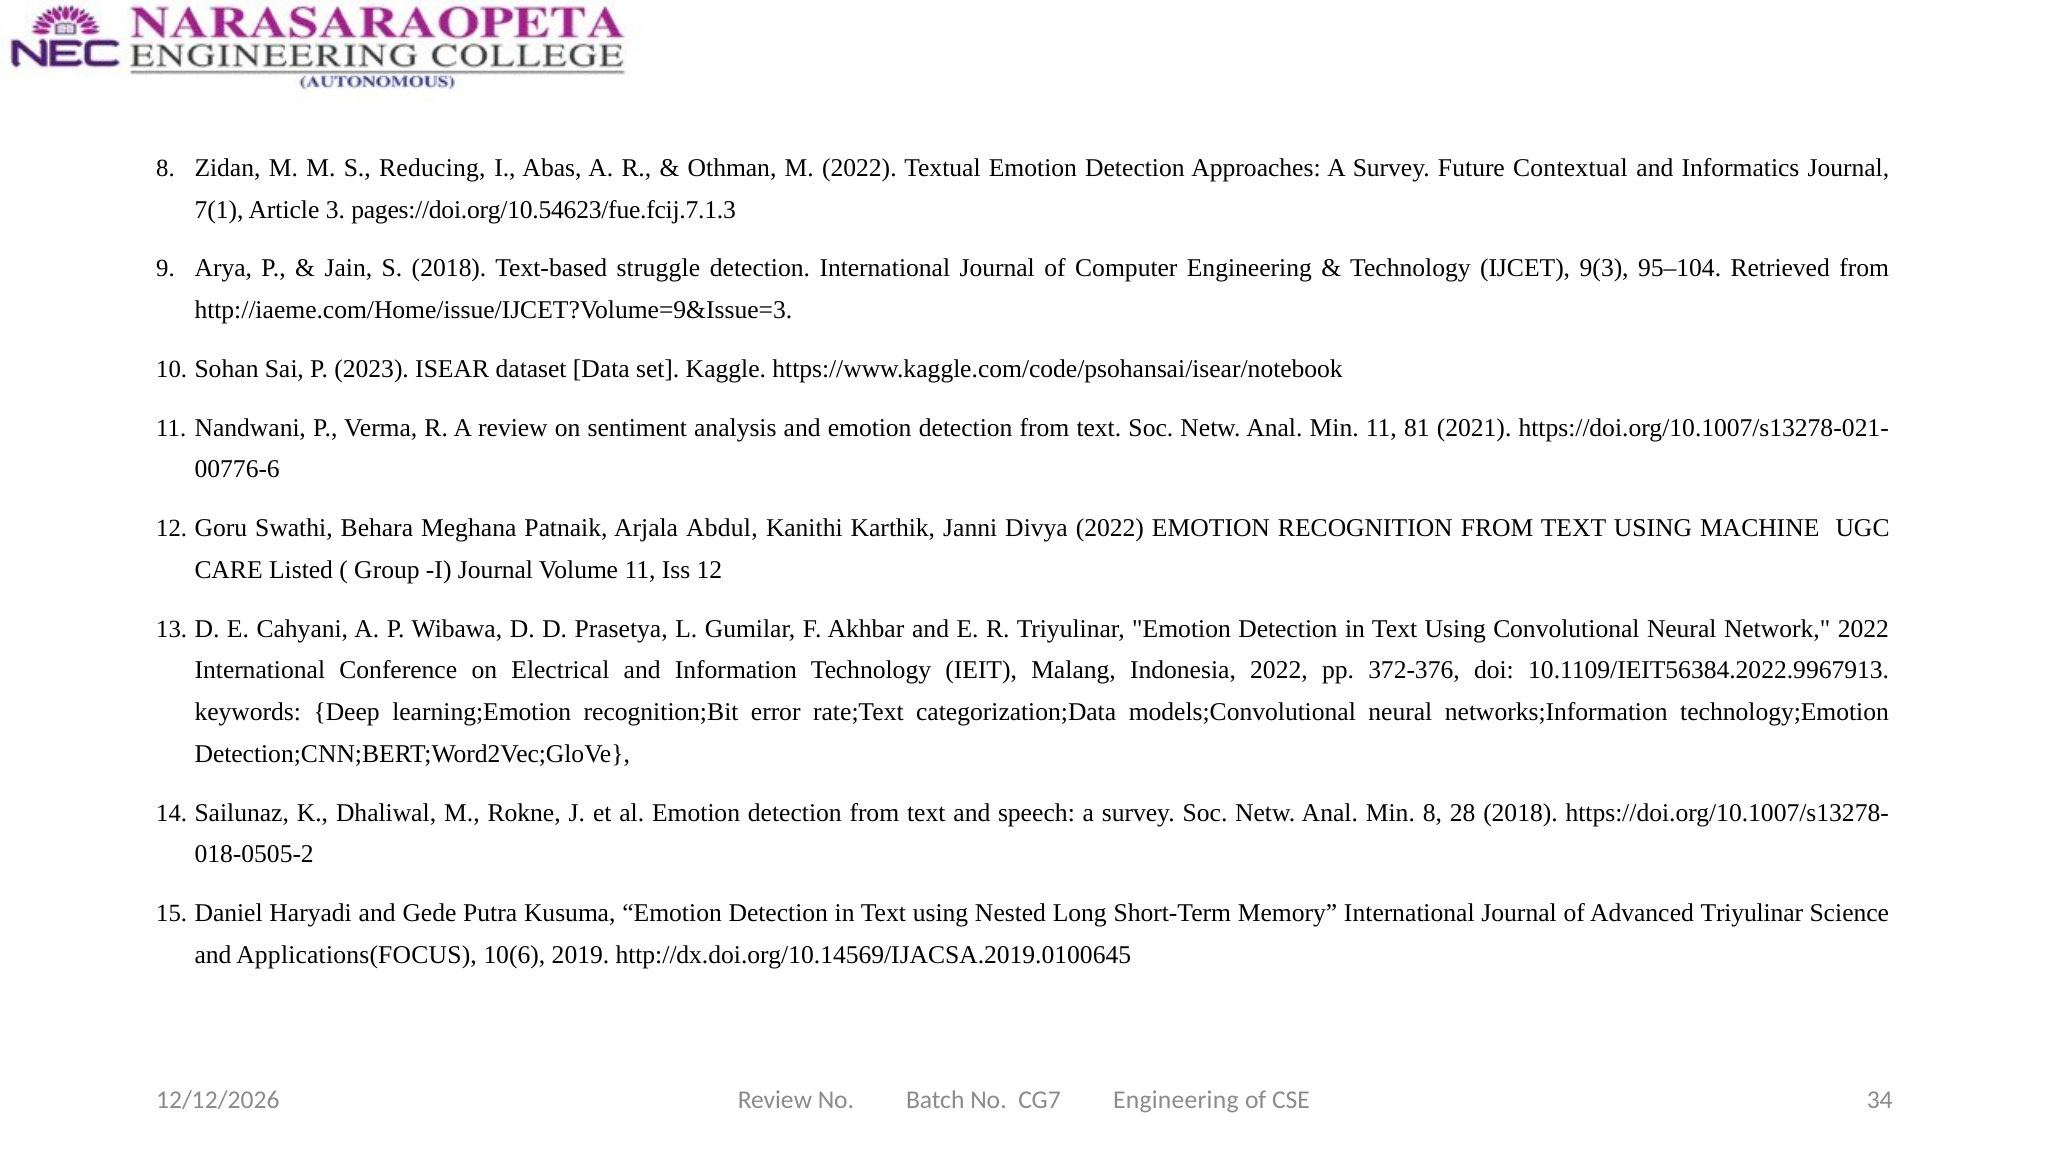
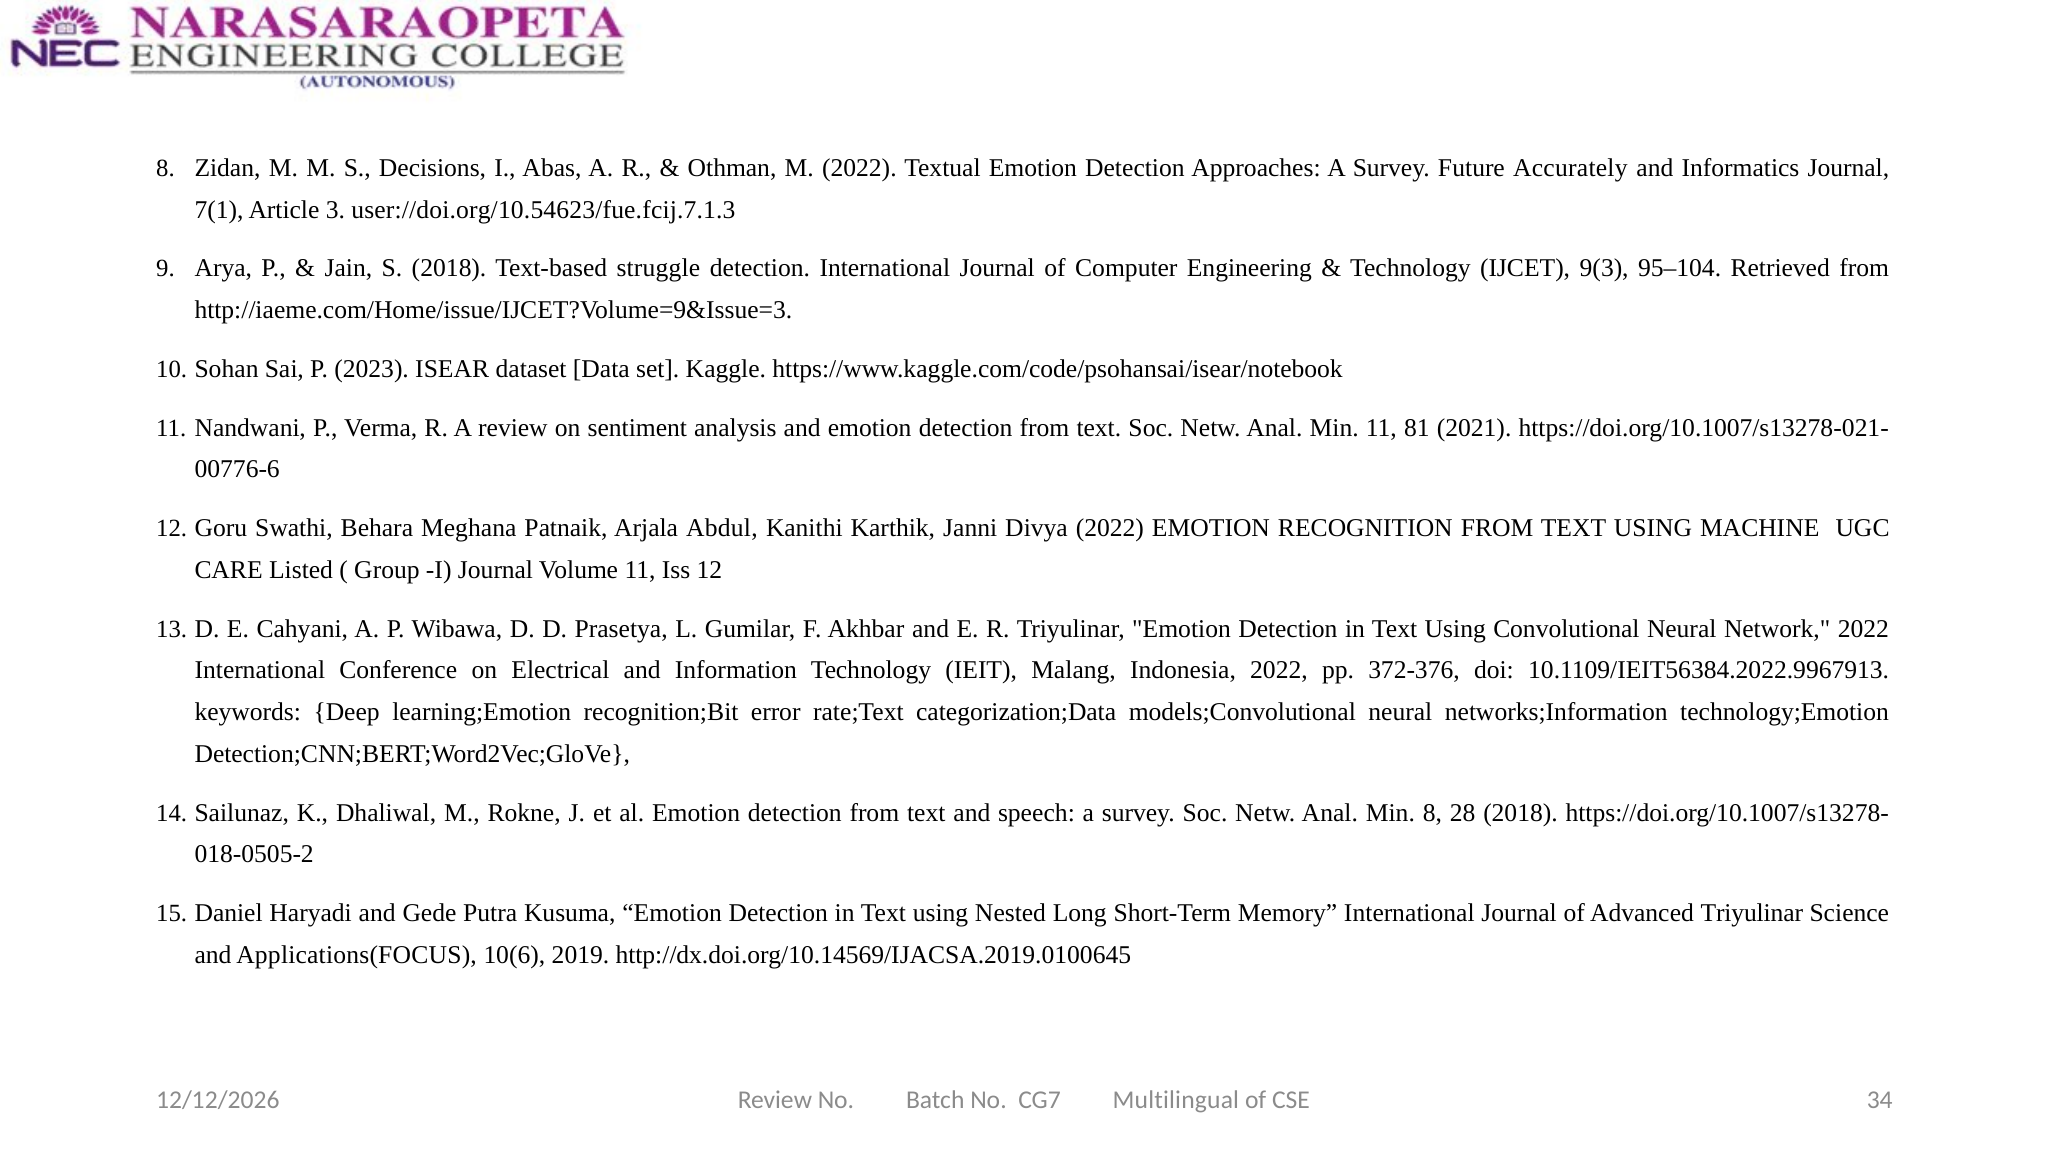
Reducing: Reducing -> Decisions (433, 168)
Contextual: Contextual -> Accurately (1570, 168)
pages://doi.org/10.54623/fue.fcij.7.1.3: pages://doi.org/10.54623/fue.fcij.7.1.3 -> user://doi.org/10.54623/fue.fcij.7.1.3 (543, 210)
CG7 Engineering: Engineering -> Multilingual (1176, 1100)
